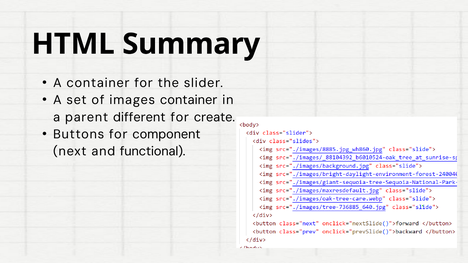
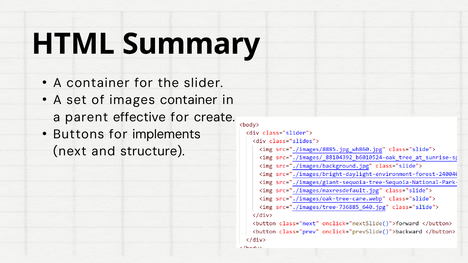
different: different -> effective (139, 117)
component: component -> implements (167, 134)
functional: functional -> structure (153, 152)
